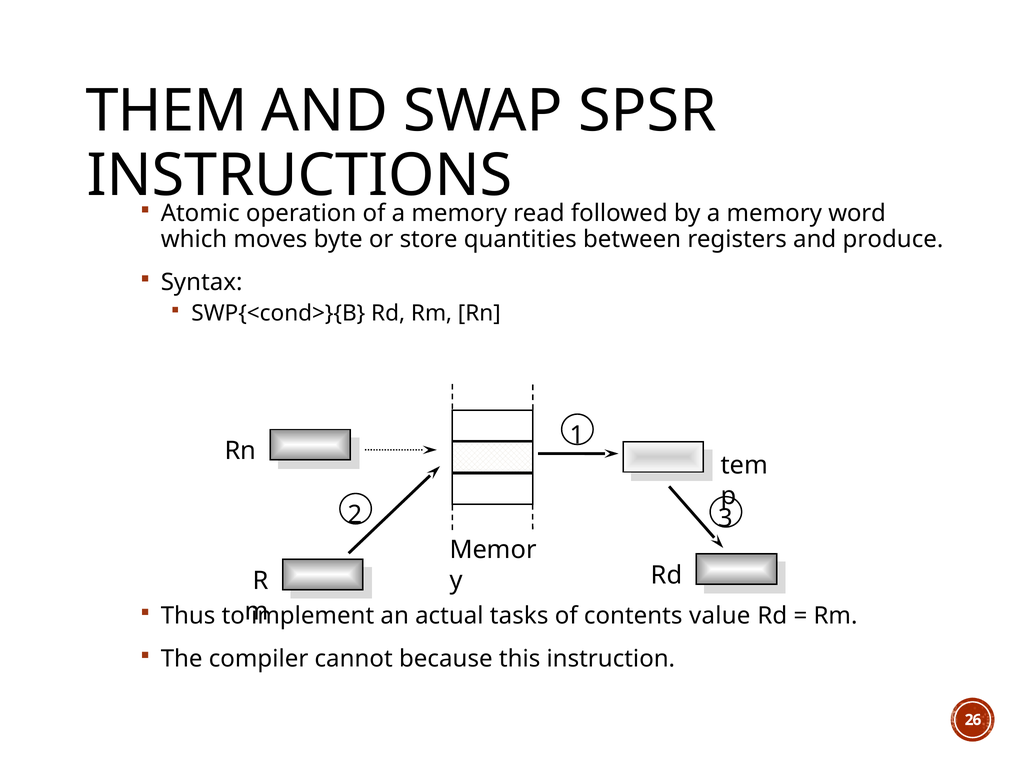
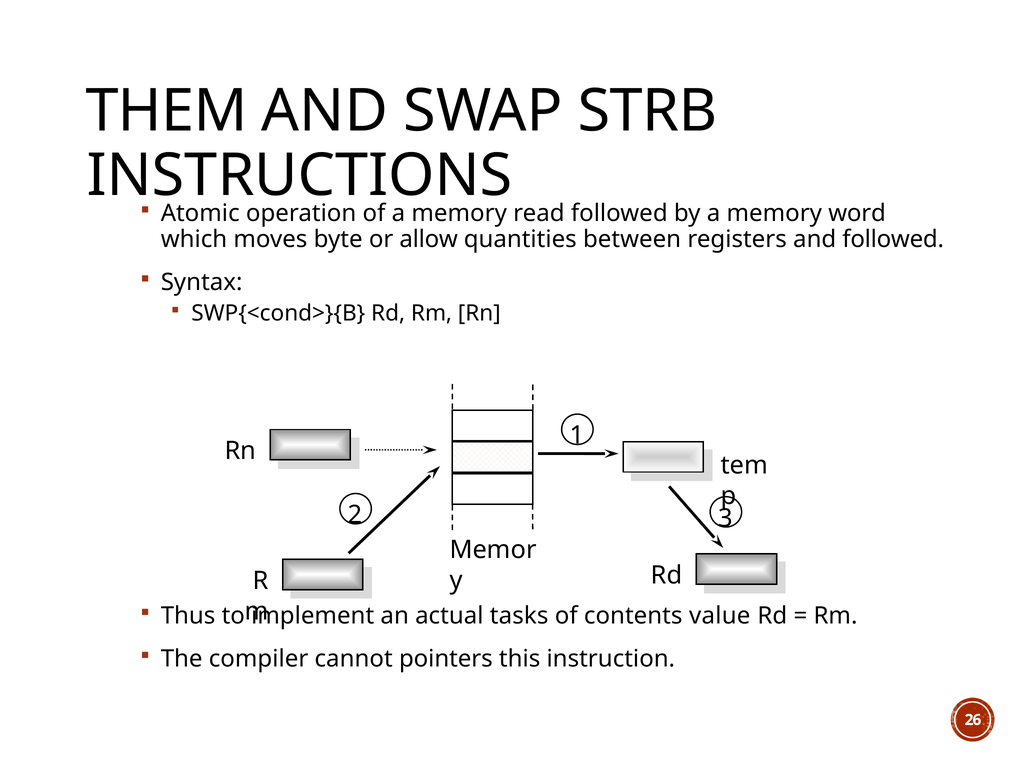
SPSR: SPSR -> STRB (648, 111)
store: store -> allow (429, 239)
and produce: produce -> followed (893, 239)
because: because -> pointers (446, 659)
